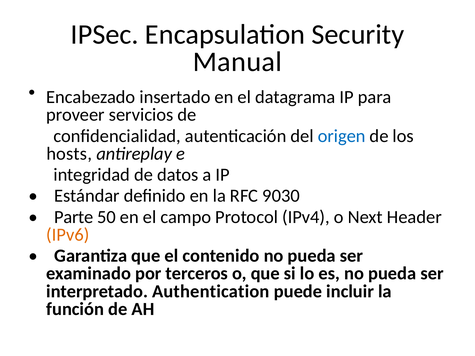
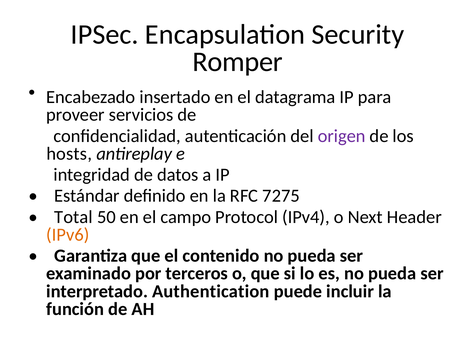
Manual: Manual -> Romper (238, 62)
origen colour: blue -> purple (342, 136)
9030: 9030 -> 7275 (281, 196)
Parte: Parte -> Total (74, 217)
